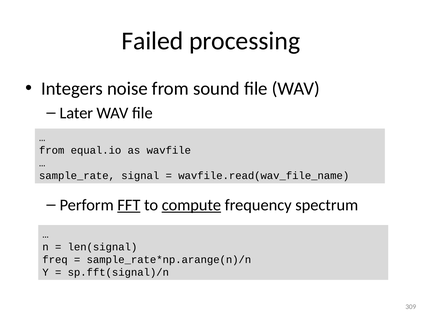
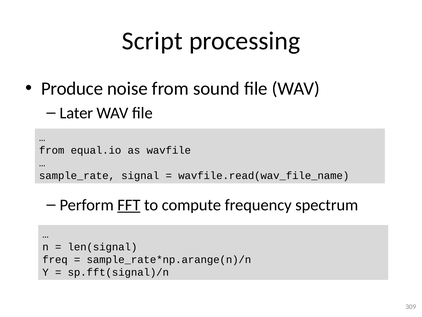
Failed: Failed -> Script (152, 41)
Integers: Integers -> Produce (72, 89)
compute underline: present -> none (191, 205)
